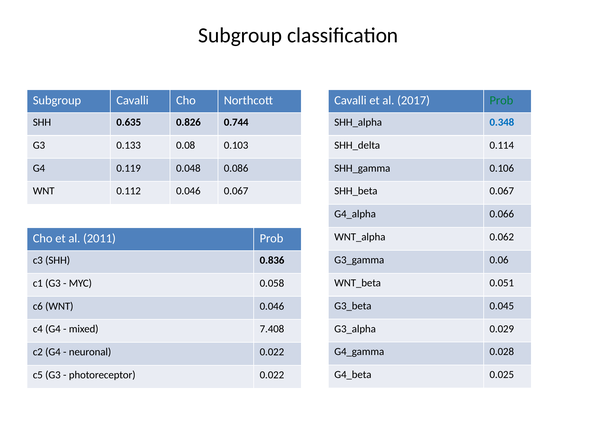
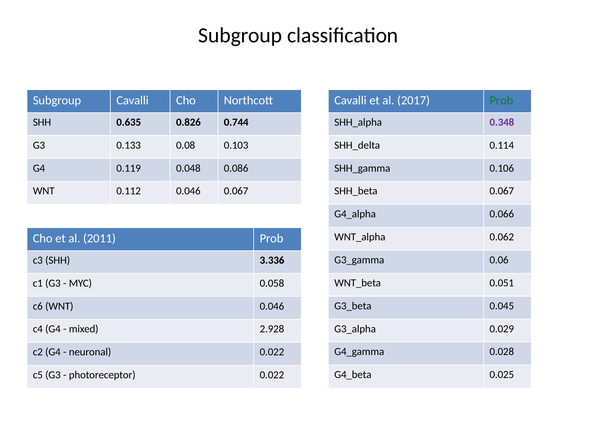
0.348 colour: blue -> purple (502, 122)
0.836: 0.836 -> 3.336 (272, 260)
7.408: 7.408 -> 2.928 (272, 329)
